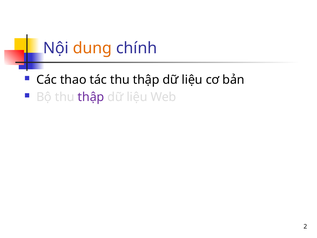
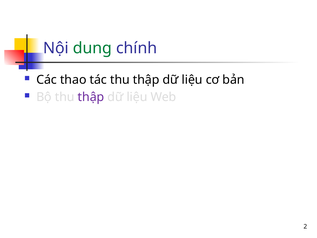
dung colour: orange -> green (92, 48)
